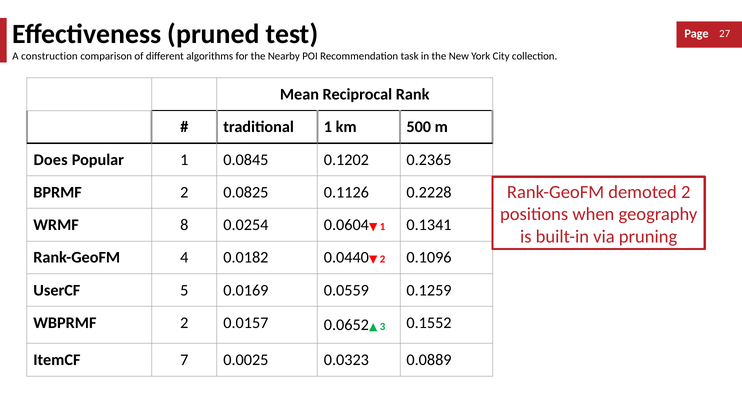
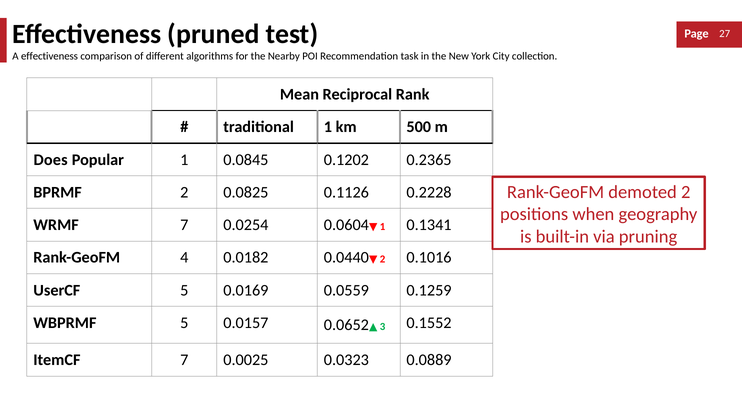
A construction: construction -> effectiveness (49, 56)
WRMF 8: 8 -> 7 (184, 225)
0.1096: 0.1096 -> 0.1016 (429, 258)
WBPRMF 2: 2 -> 5 (184, 323)
